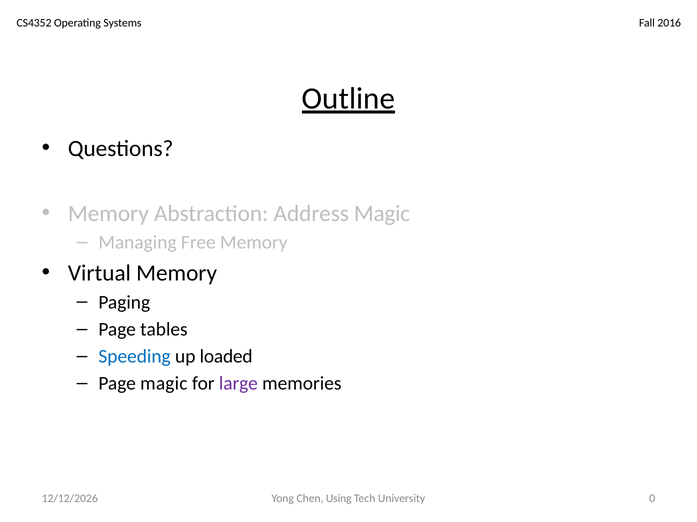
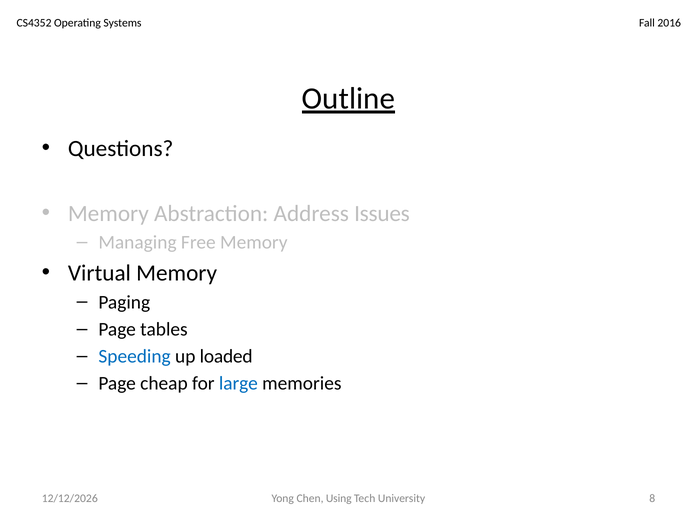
Address Magic: Magic -> Issues (382, 214)
Page magic: magic -> cheap (164, 384)
large colour: purple -> blue (238, 384)
0: 0 -> 8 (652, 499)
